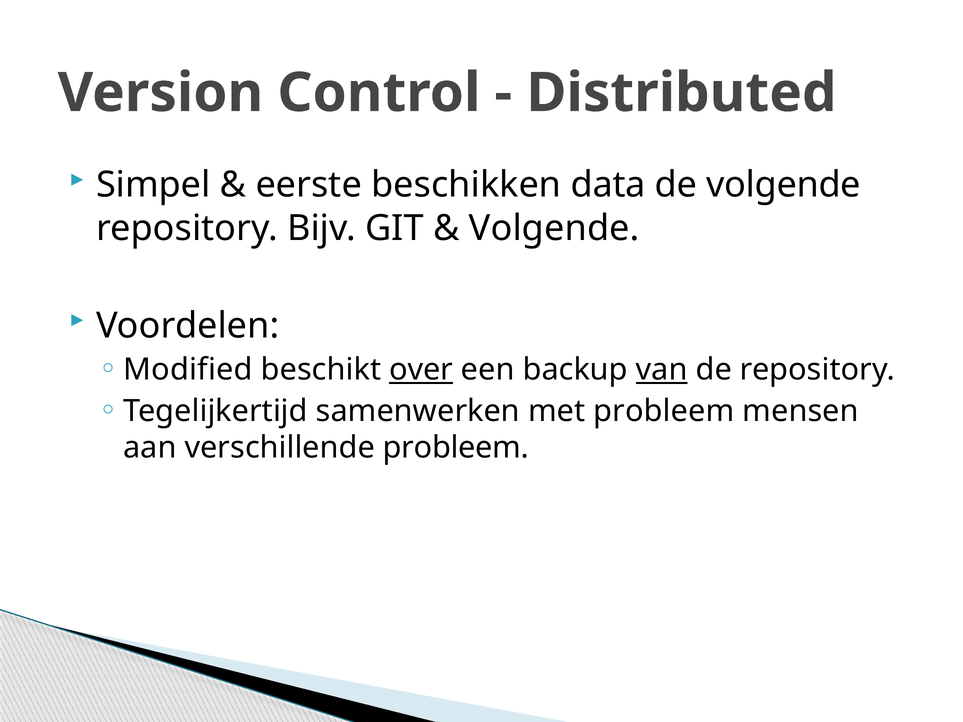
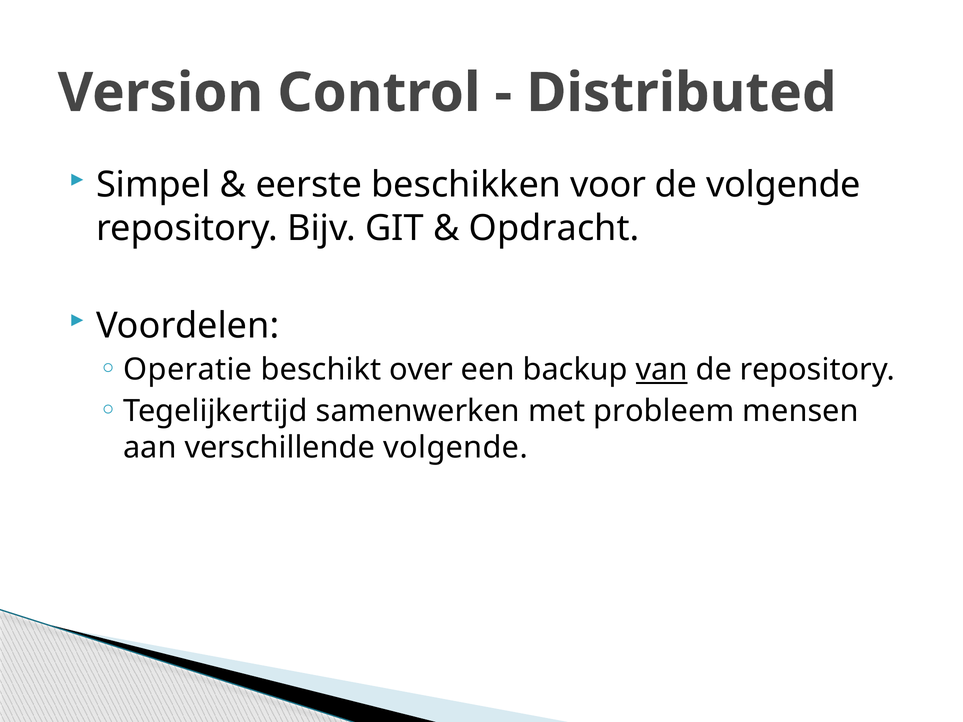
data: data -> voor (608, 185)
Volgende: Volgende -> Opdracht (554, 228)
Modified: Modified -> Operatie (188, 370)
over underline: present -> none (421, 370)
verschillende probleem: probleem -> volgende (456, 448)
